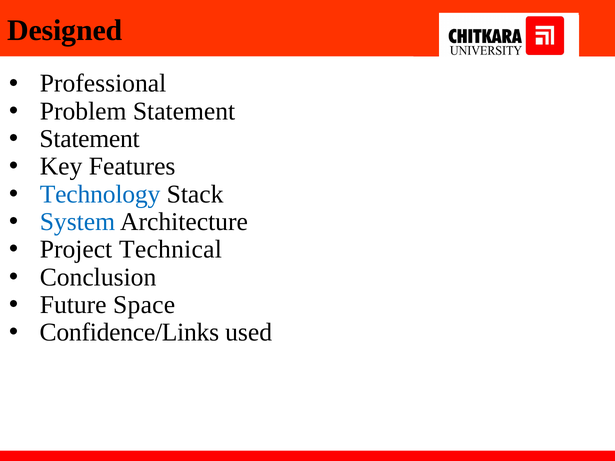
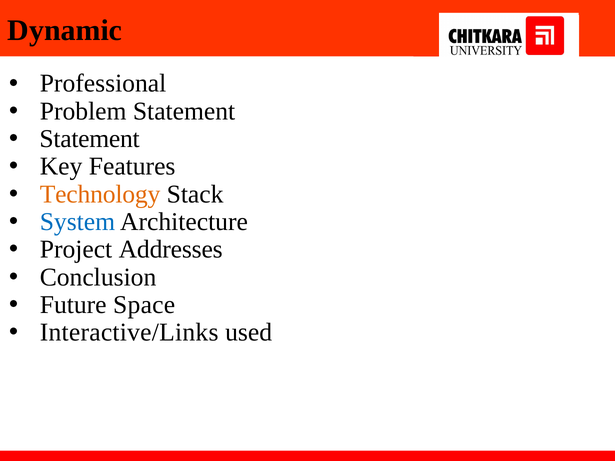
Designed: Designed -> Dynamic (65, 31)
Technology colour: blue -> orange (100, 194)
Technical: Technical -> Addresses (171, 250)
Confidence/Links: Confidence/Links -> Interactive/Links (129, 333)
